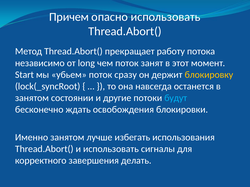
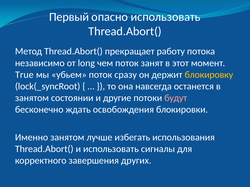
Причем: Причем -> Первый (69, 17)
Start: Start -> True (24, 75)
будут colour: light blue -> pink (176, 98)
делать: делать -> других (136, 161)
